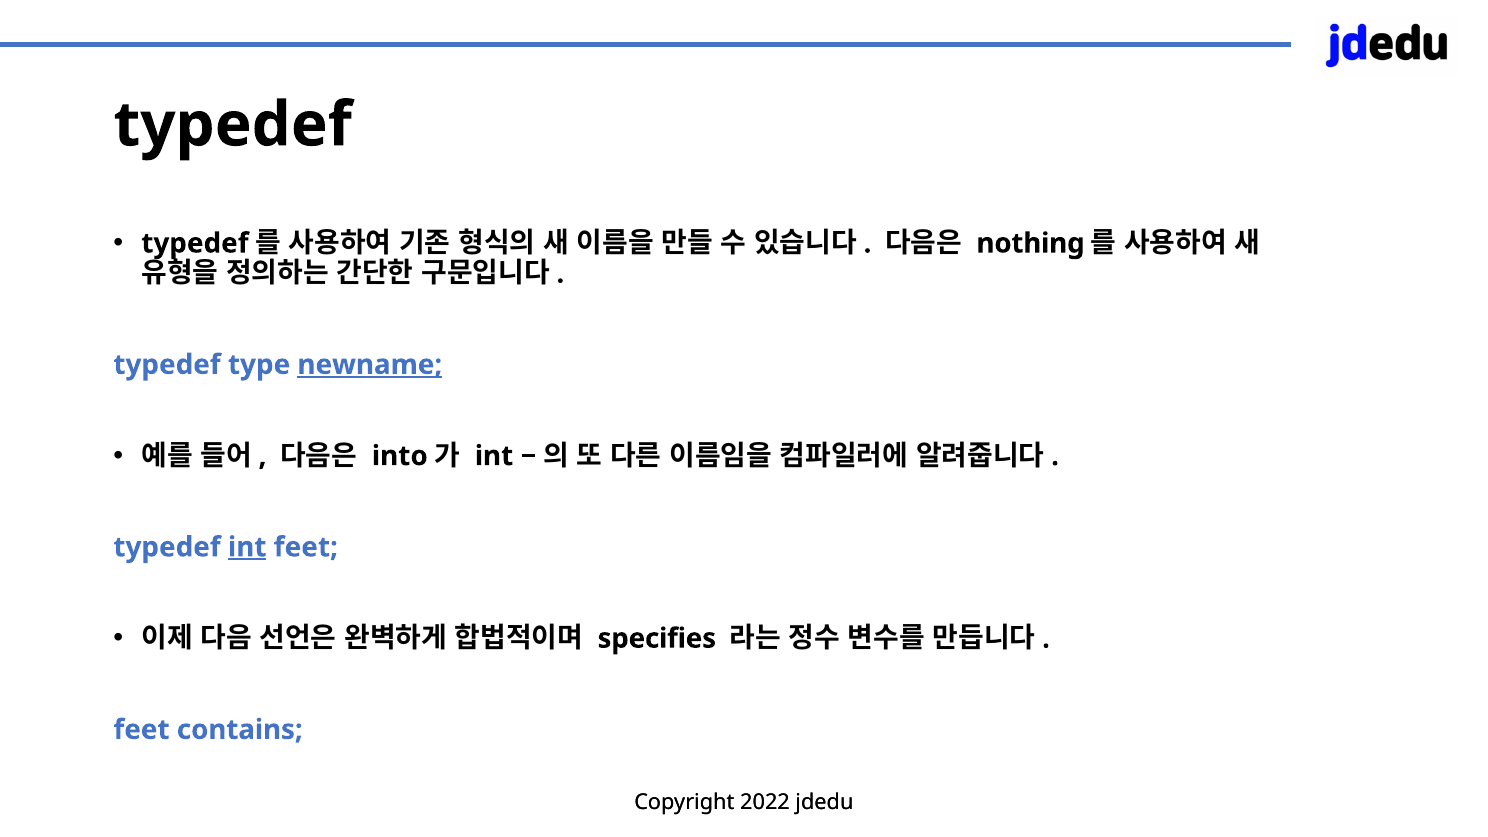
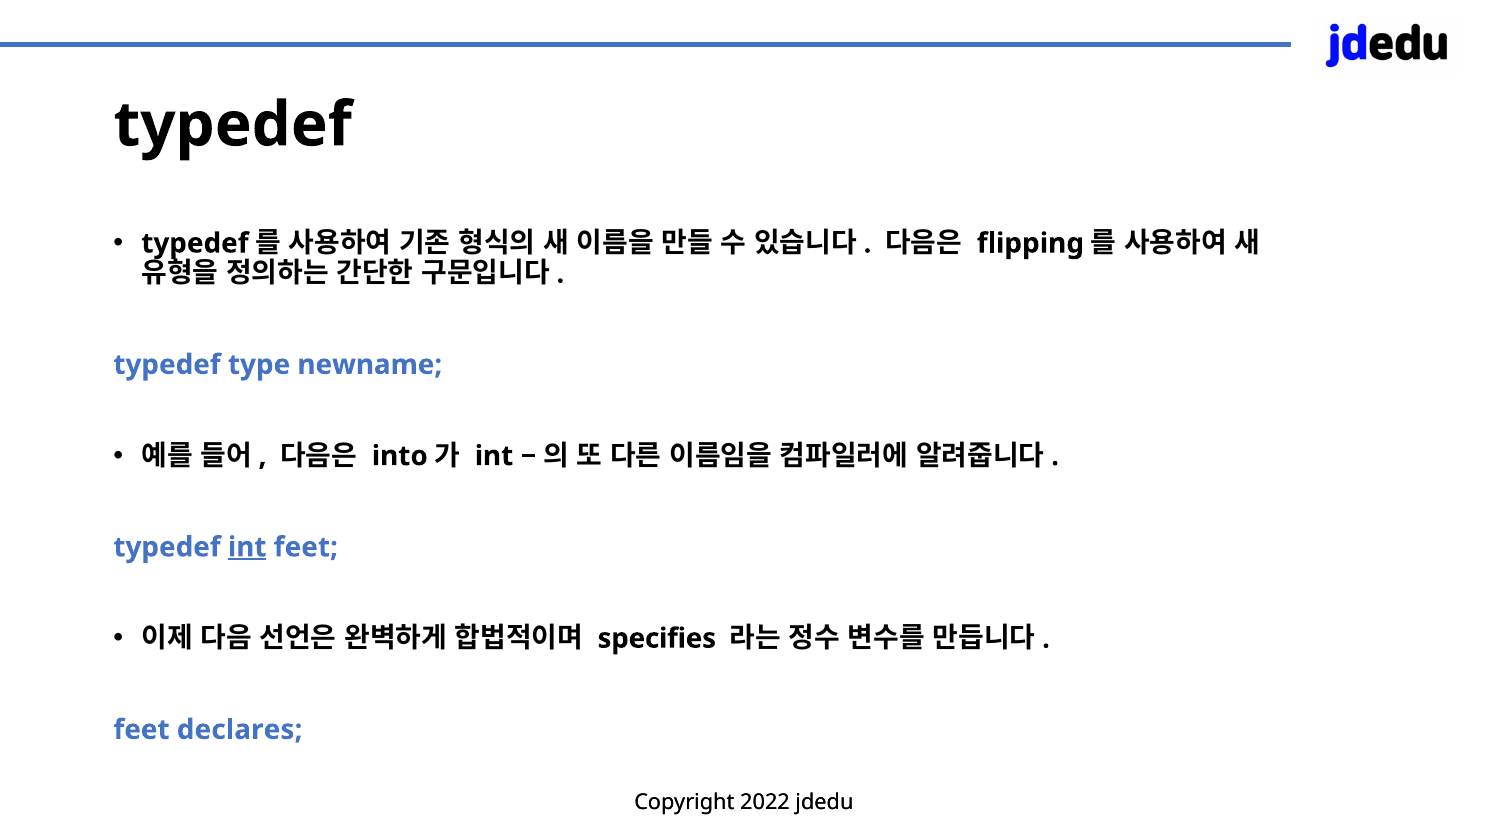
nothing: nothing -> flipping (1030, 243)
newname underline: present -> none (370, 365)
contains: contains -> declares (240, 730)
